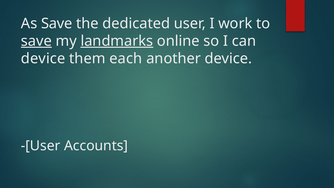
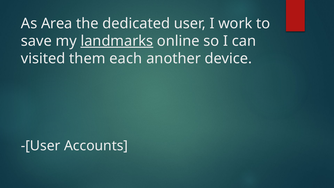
As Save: Save -> Area (57, 23)
save underline: present -> none (36, 41)
device: device -> visited (43, 59)
